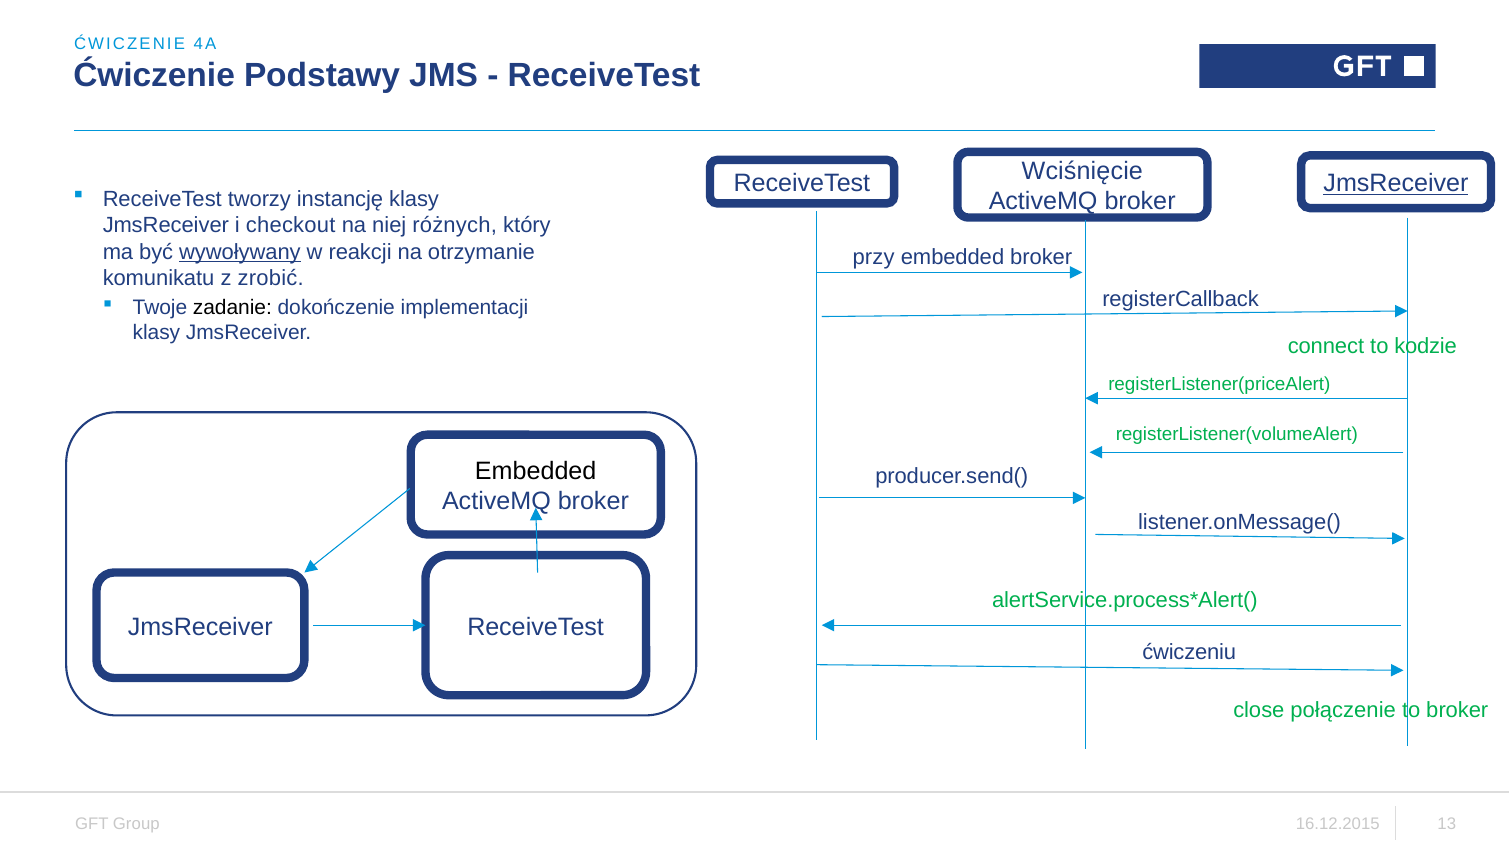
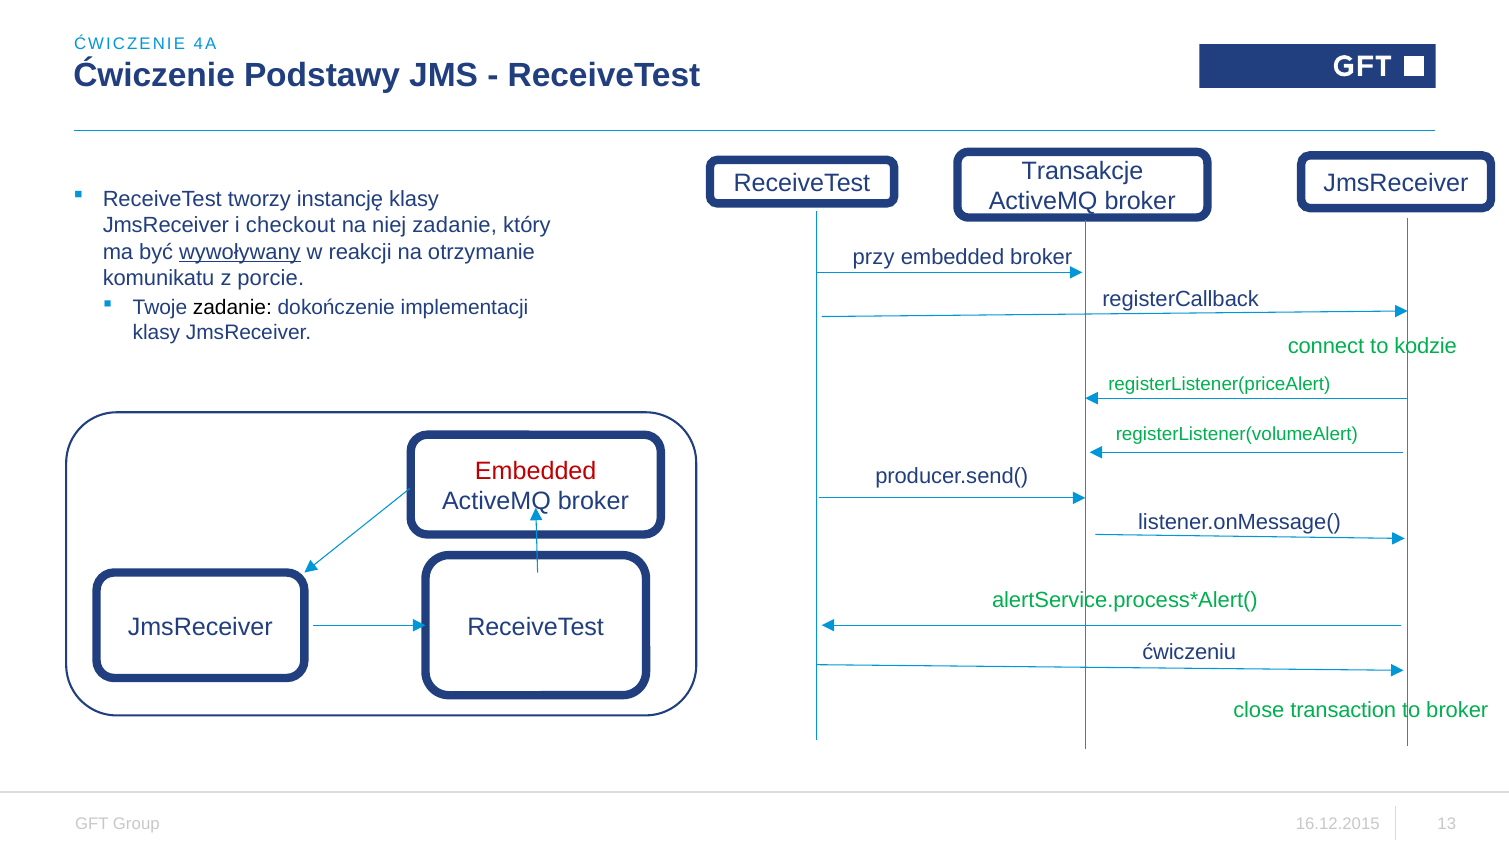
Wciśnięcie: Wciśnięcie -> Transakcje (1082, 171)
JmsReceiver underline: present -> none (1396, 183)
niej różnych: różnych -> zadanie (455, 226)
zrobić: zrobić -> porcie (271, 278)
Embedded colour: black -> red (536, 471)
połączenie: połączenie -> transaction (1343, 710)
